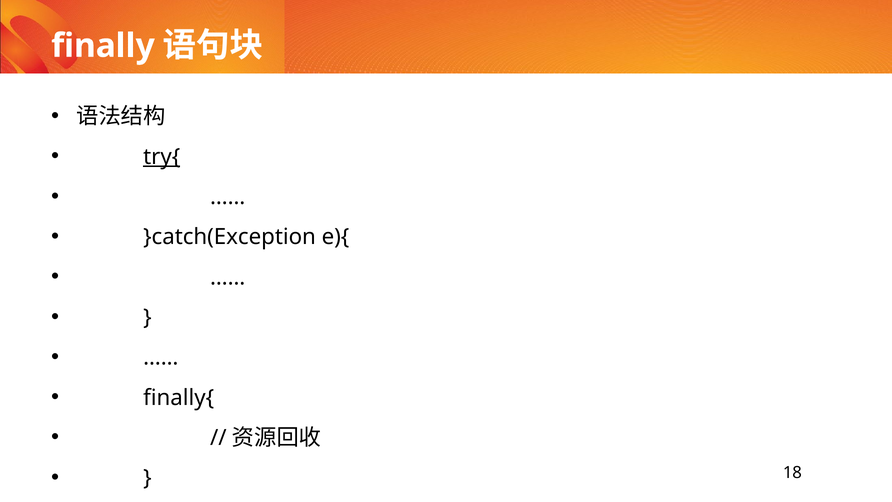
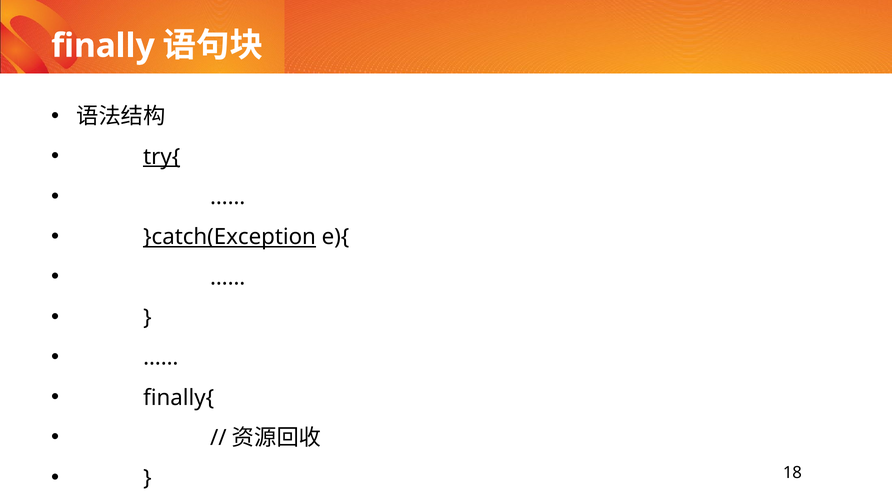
}catch(Exception underline: none -> present (230, 237)
